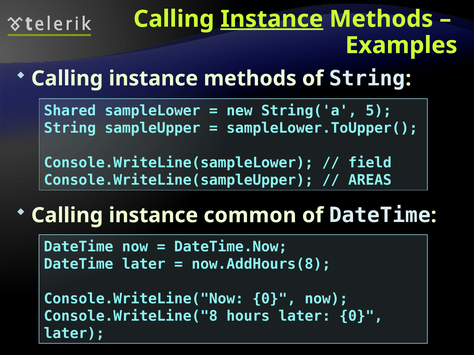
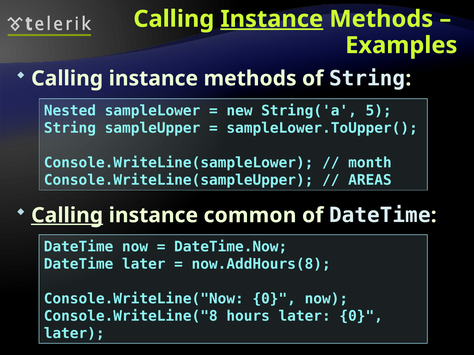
Shared: Shared -> Nested (70, 111)
field: field -> month (370, 163)
Calling underline: none -> present (67, 216)
